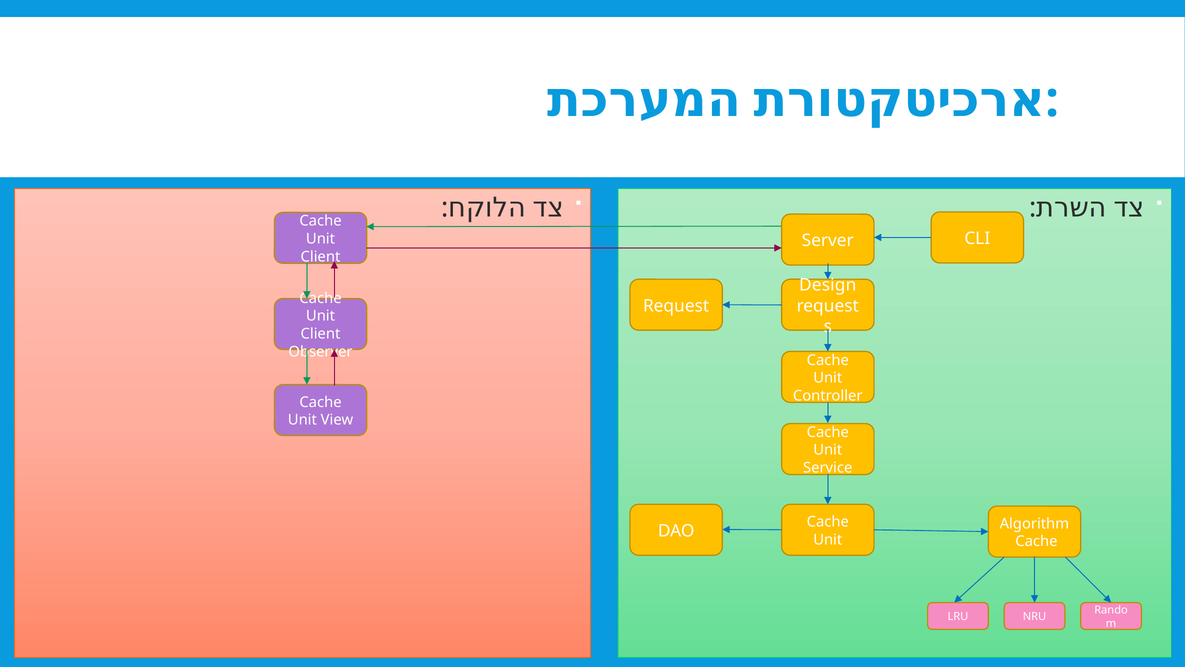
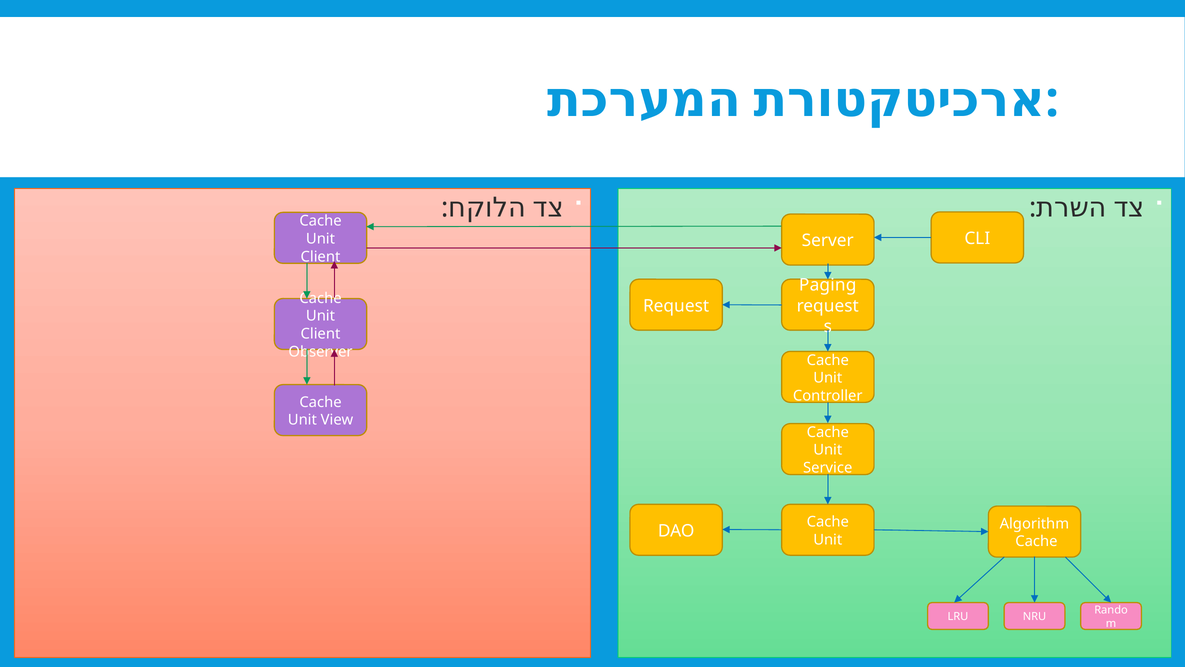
Design: Design -> Paging (828, 285)
